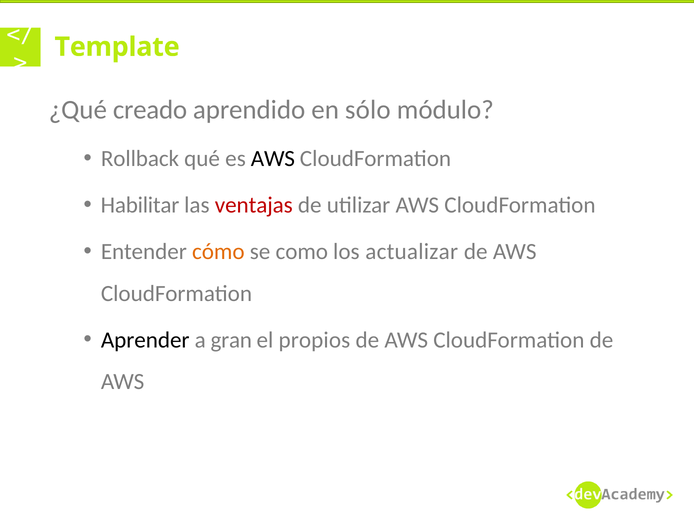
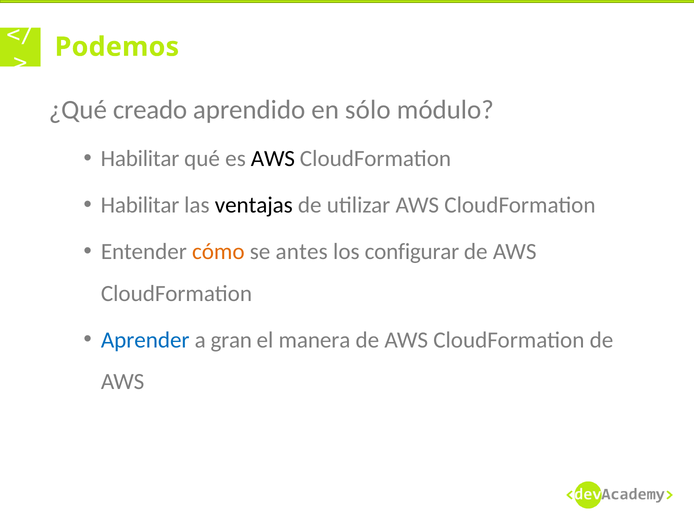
Template: Template -> Podemos (117, 47)
Rollback: Rollback -> Habilitar (140, 159)
ventajas colour: red -> black (254, 205)
como: como -> antes (302, 251)
actualizar: actualizar -> configurar (412, 251)
Aprender colour: black -> blue (145, 340)
propios: propios -> manera (314, 340)
